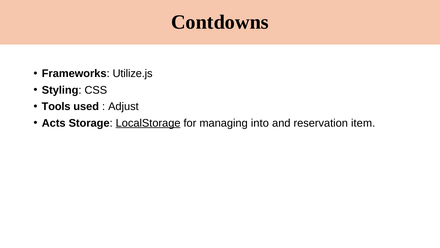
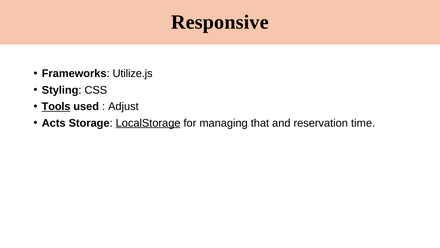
Contdowns: Contdowns -> Responsive (220, 22)
Tools underline: none -> present (56, 106)
into: into -> that (260, 123)
item: item -> time (363, 123)
